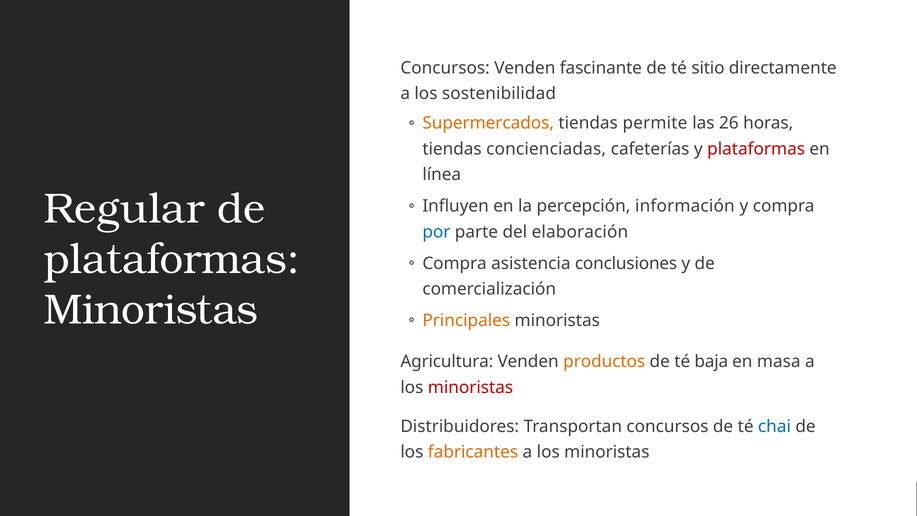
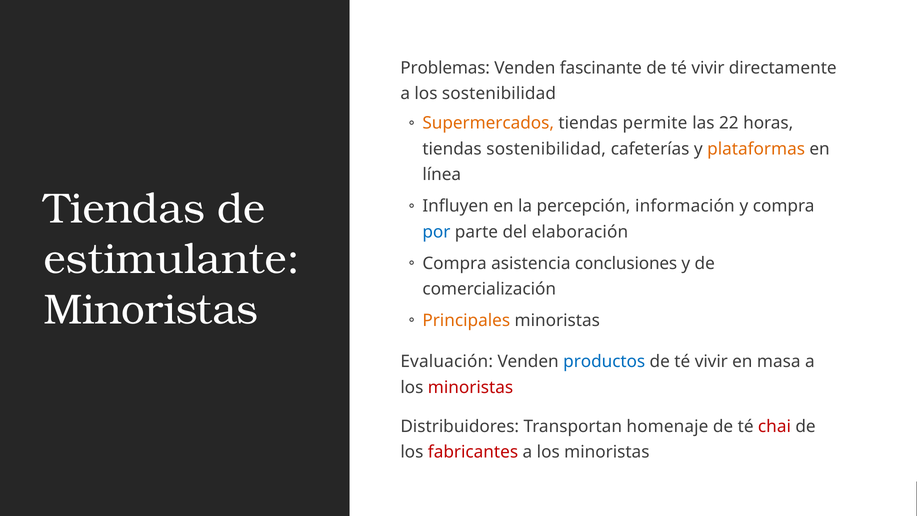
Concursos: Concursos -> Problemas (445, 68)
sitio: sitio -> vivir (708, 68)
26: 26 -> 22 (729, 123)
tiendas concienciadas: concienciadas -> sostenibilidad (546, 149)
plataformas colour: red -> orange (756, 149)
Regular: Regular -> Tiendas (124, 209)
plataformas: plataformas -> estimulante (172, 259)
Agricultura: Agricultura -> Evaluación (447, 362)
productos colour: orange -> blue (604, 362)
baja: baja -> vivir (711, 362)
Transportan concursos: concursos -> homenaje (667, 426)
chai colour: blue -> red (774, 426)
fabricantes colour: orange -> red (473, 452)
